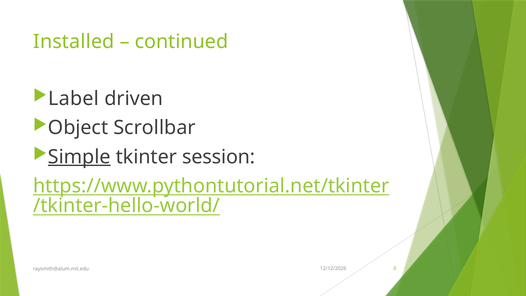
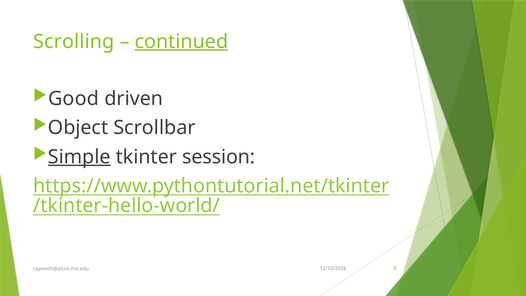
Installed: Installed -> Scrolling (74, 41)
continued underline: none -> present (181, 41)
Label: Label -> Good (74, 98)
